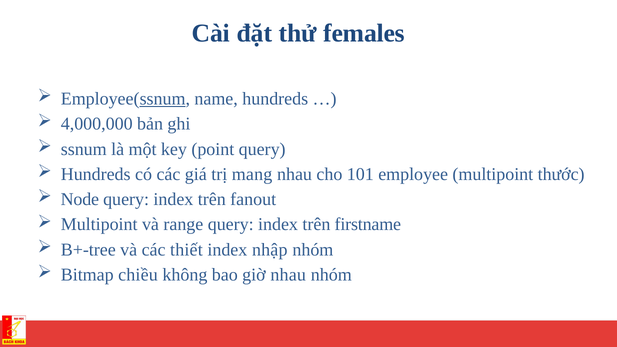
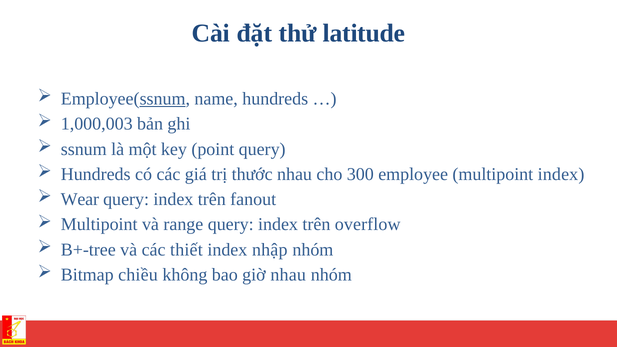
females: females -> latitude (364, 33)
4,000,000: 4,000,000 -> 1,000,003 (97, 124)
mang: mang -> thước (252, 174)
101: 101 -> 300 (360, 174)
multipoint thước: thước -> index (561, 174)
Node: Node -> Wear (80, 199)
firstname: firstname -> overflow (368, 225)
